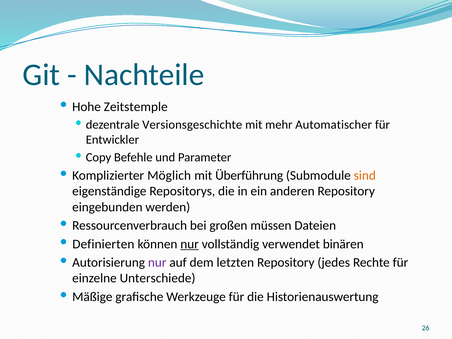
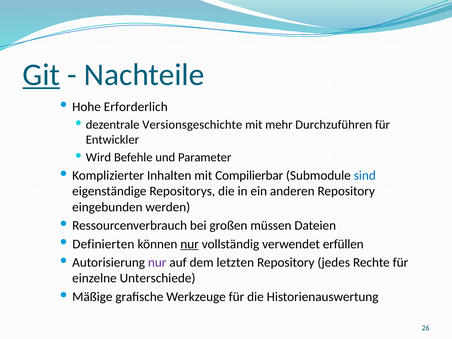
Git underline: none -> present (41, 75)
Zeitstemple: Zeitstemple -> Erforderlich (136, 107)
Automatischer: Automatischer -> Durchzuführen (334, 125)
Copy: Copy -> Wird (98, 157)
Möglich: Möglich -> Inhalten (169, 175)
Überführung: Überführung -> Compilierbar (249, 175)
sind colour: orange -> blue (365, 175)
binären: binären -> erfüllen (343, 244)
